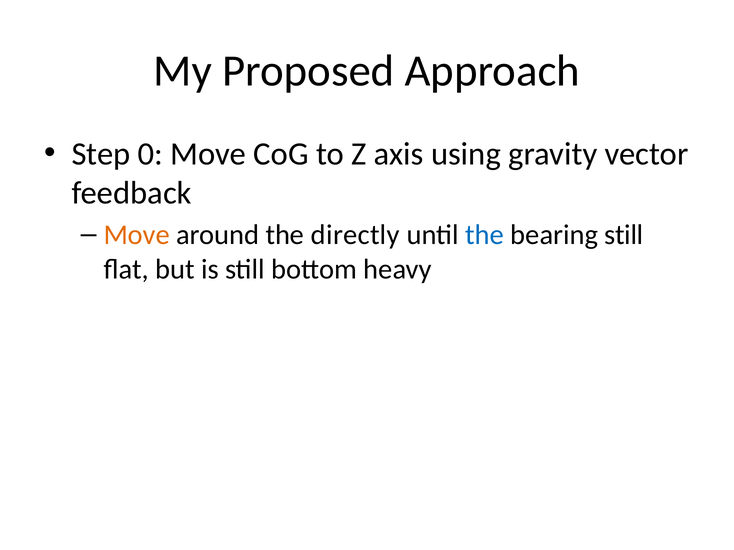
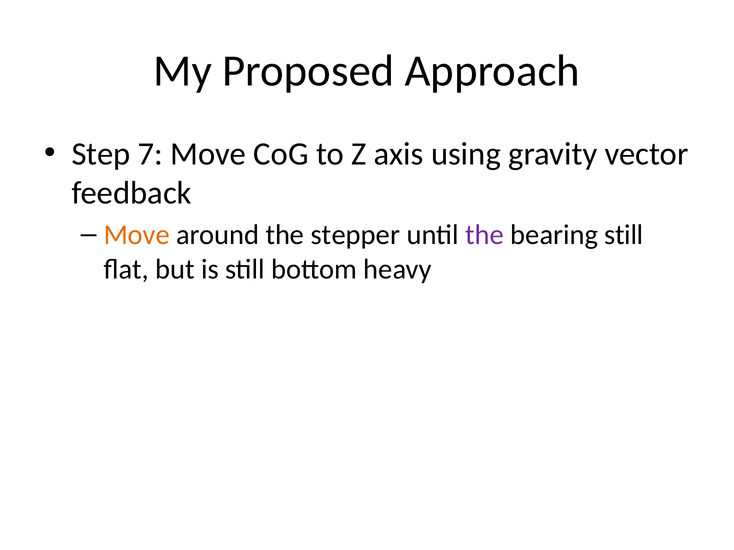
0: 0 -> 7 (150, 154)
directly: directly -> stepper (355, 235)
the colour: blue -> purple (485, 235)
